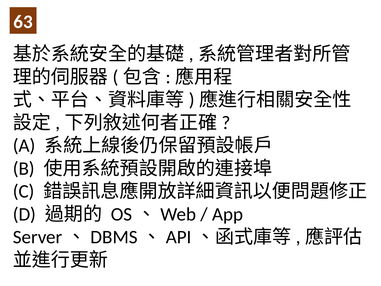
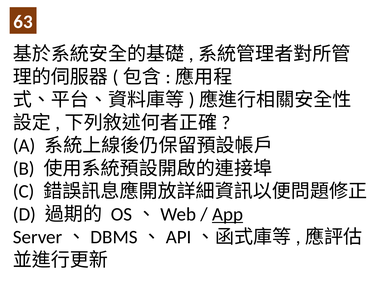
App underline: none -> present (228, 214)
